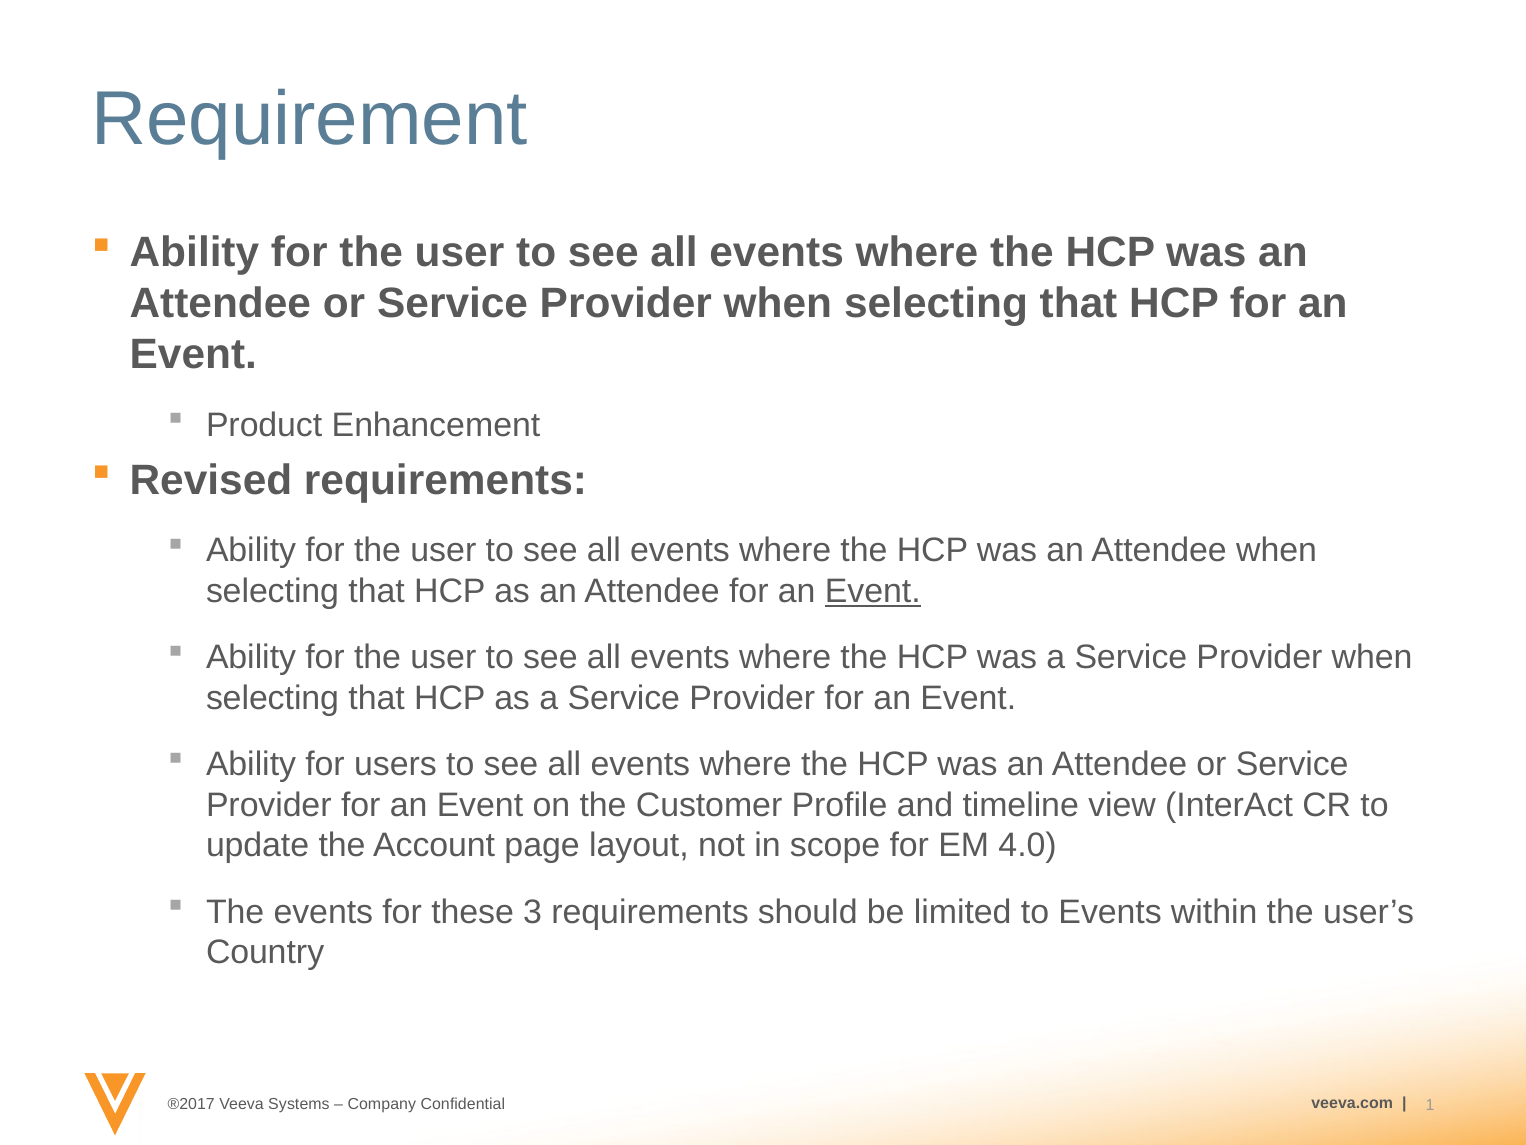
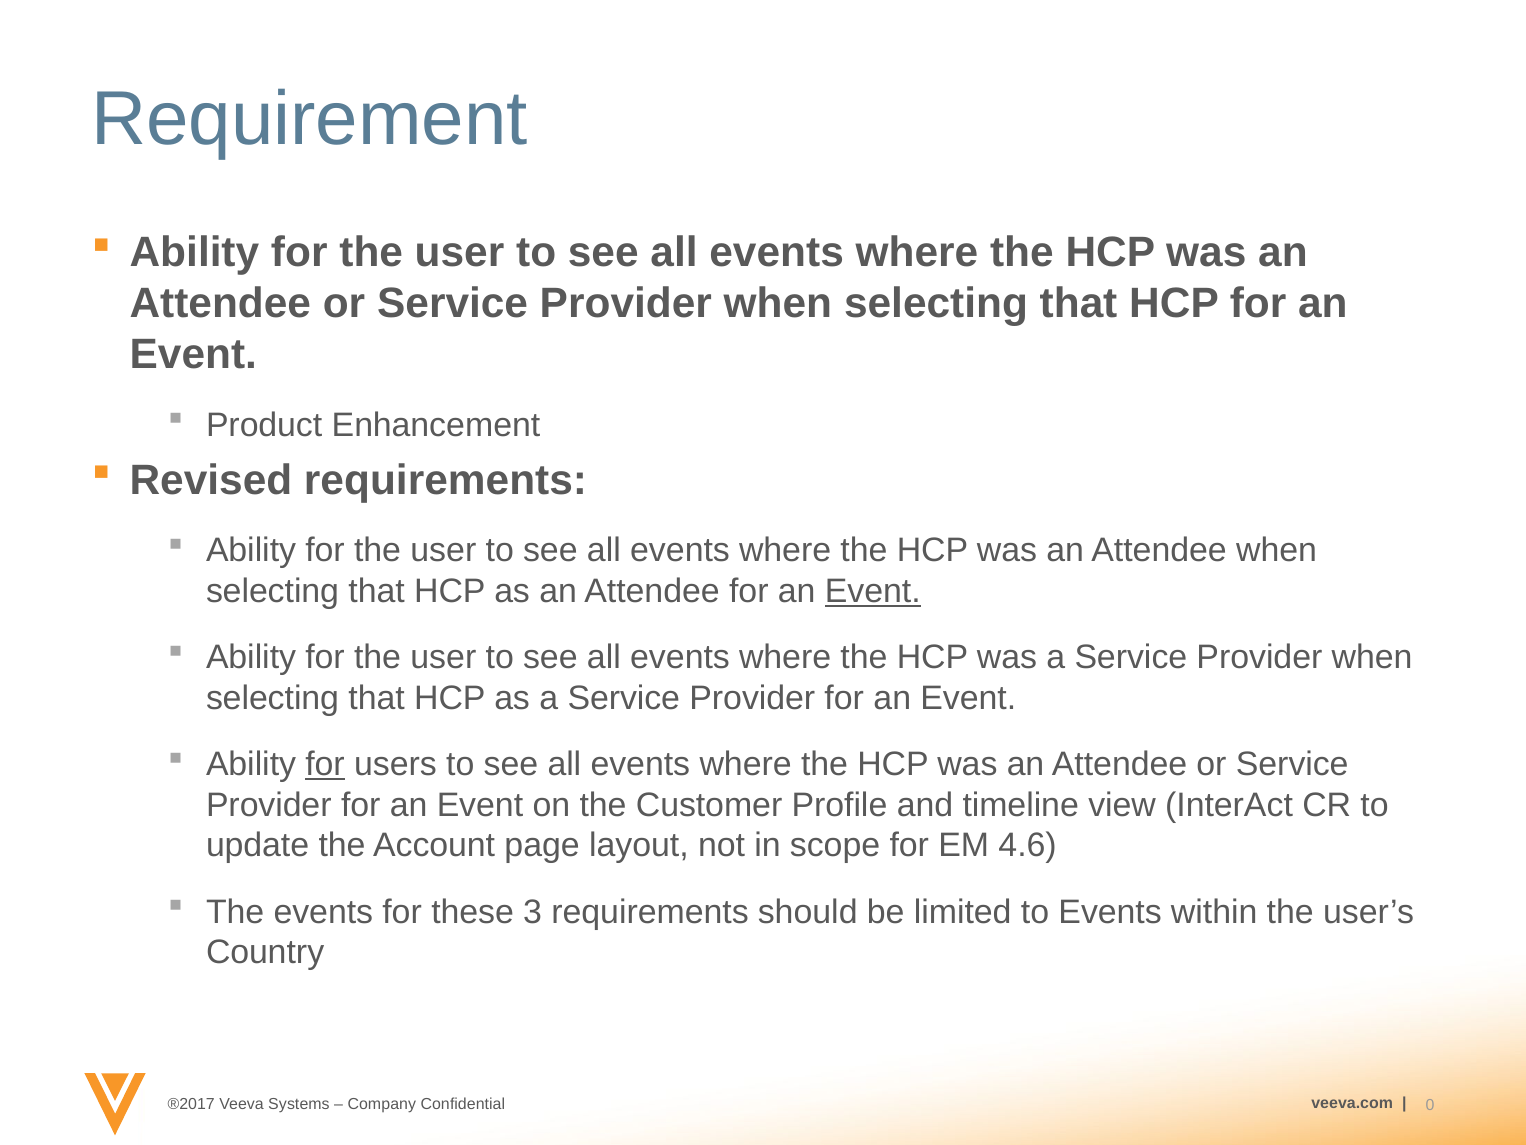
for underline: none -> present (325, 764)
4.0: 4.0 -> 4.6 (1028, 845)
1: 1 -> 0 (1430, 1104)
